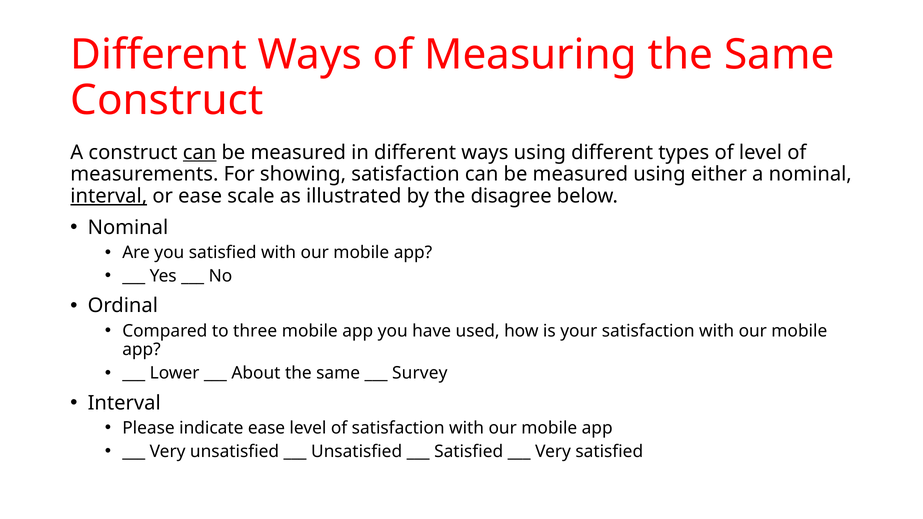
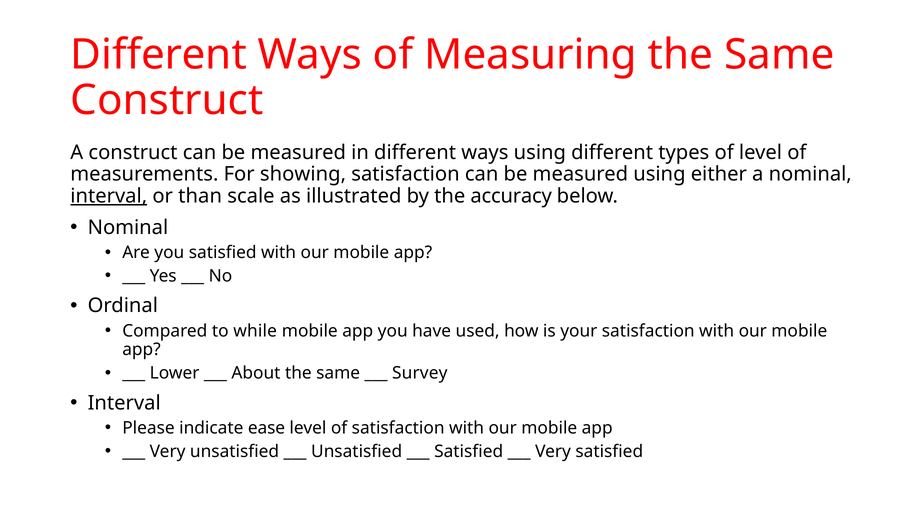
can underline: present -> none (200, 152)
or ease: ease -> than (200, 196)
disagree: disagree -> accuracy (511, 196)
three: three -> while (255, 331)
